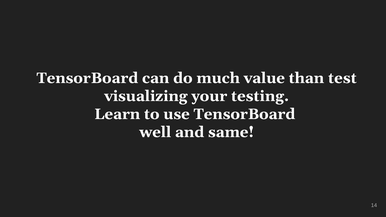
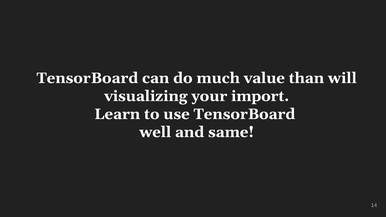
test: test -> will (342, 78)
testing: testing -> import (260, 96)
